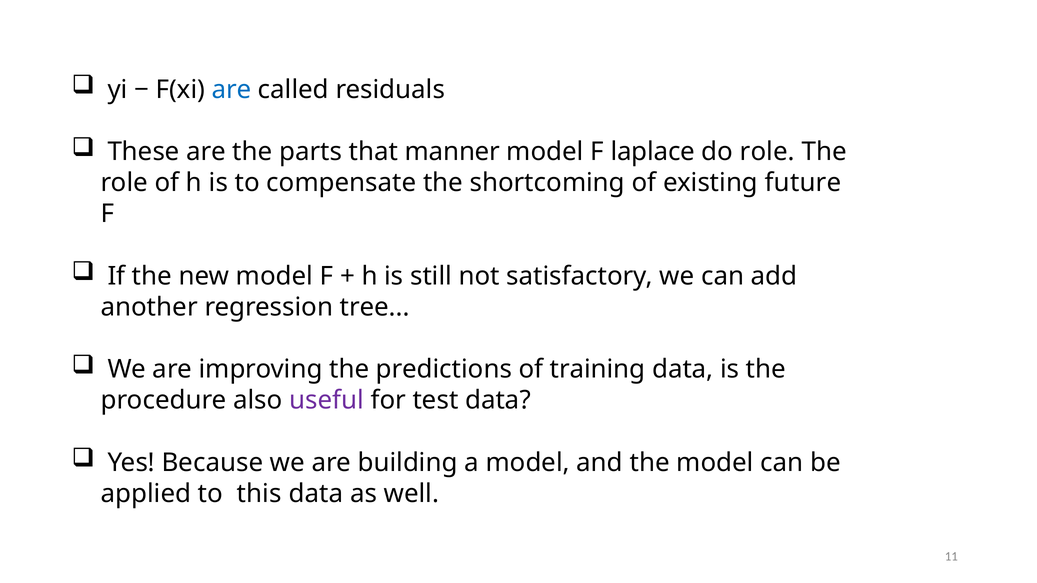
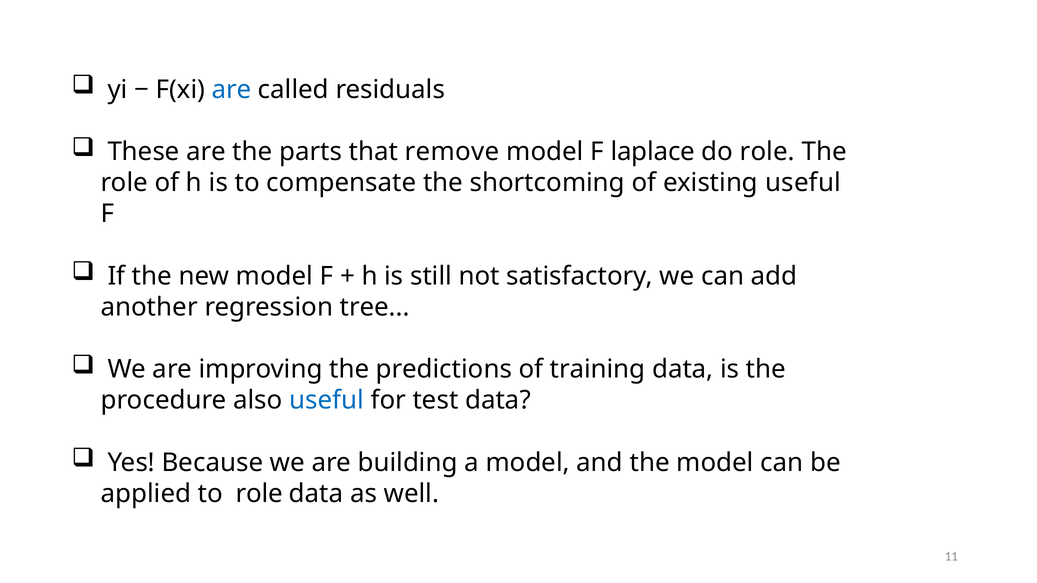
manner: manner -> remove (452, 152)
existing future: future -> useful (803, 183)
useful colour: purple -> blue (327, 401)
to this: this -> role (259, 494)
